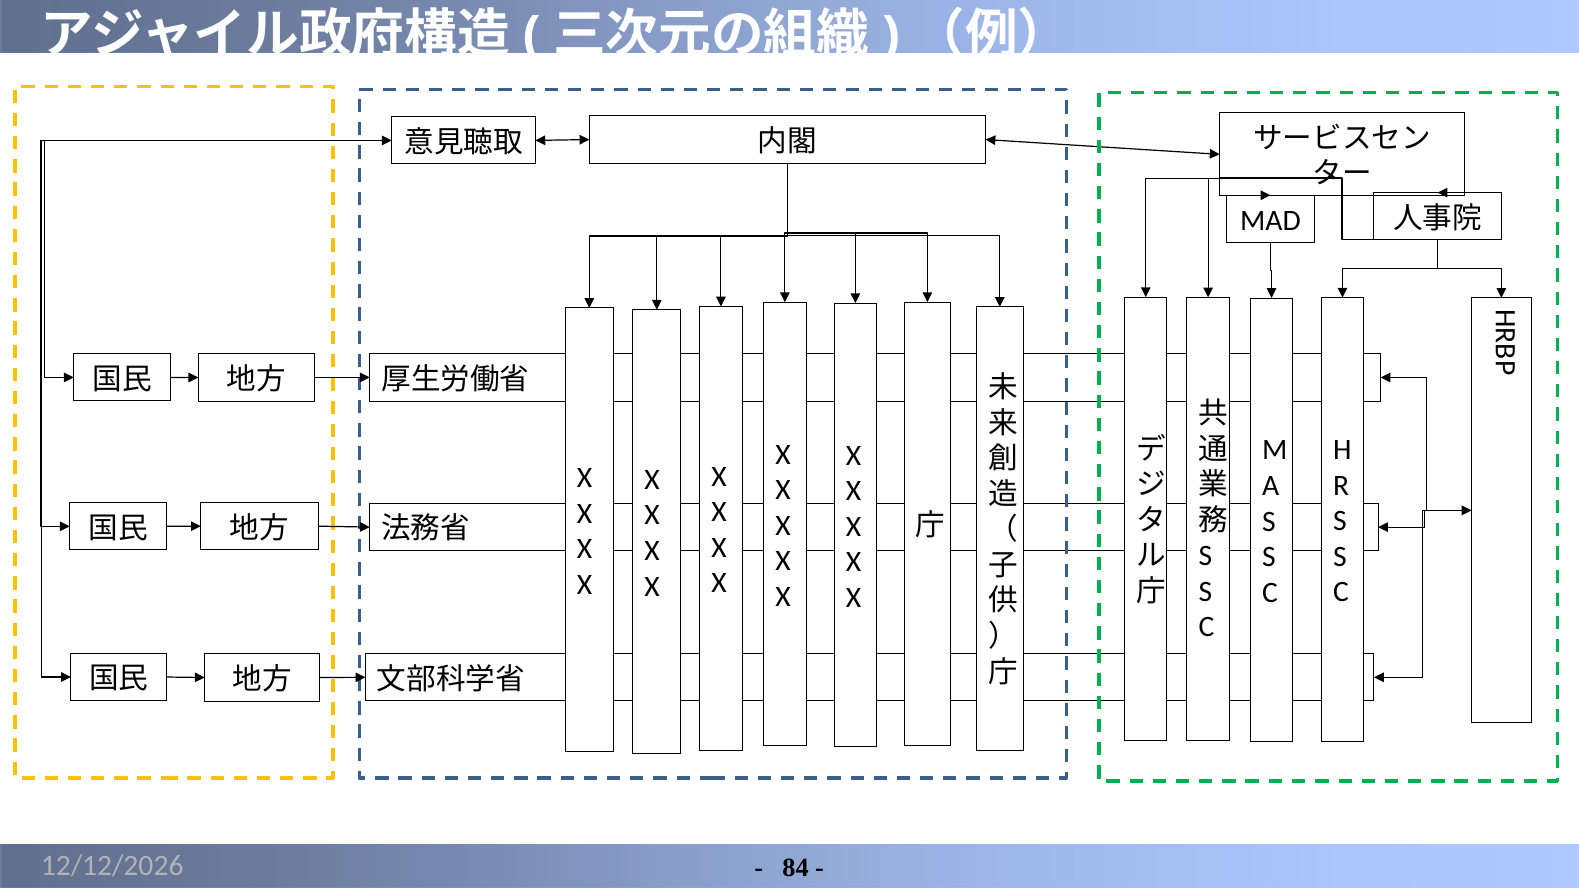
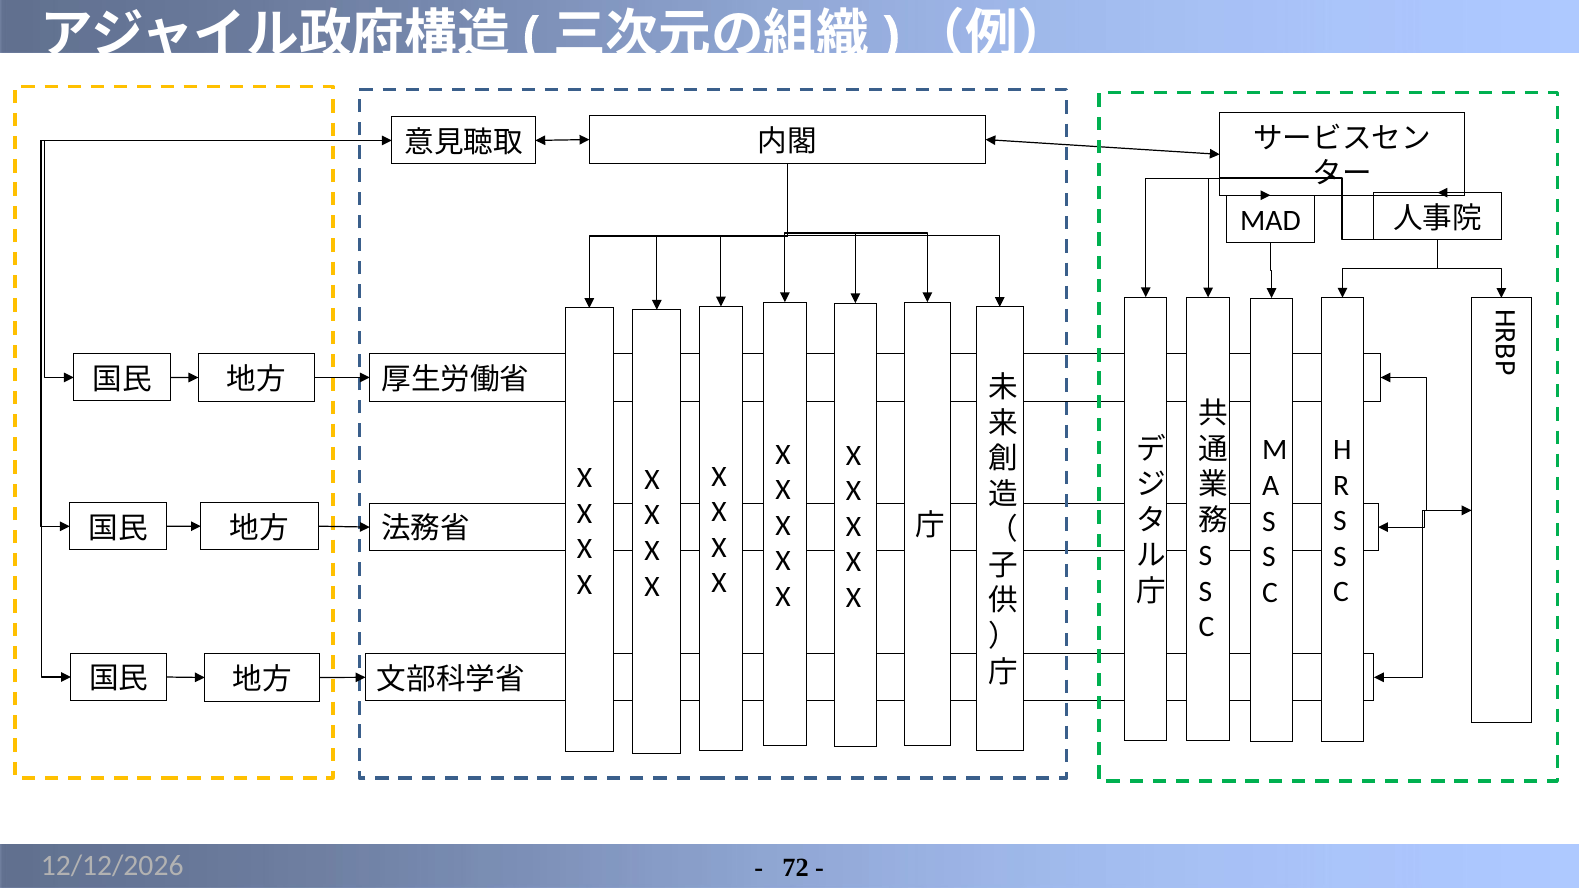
84: 84 -> 72 (796, 868)
